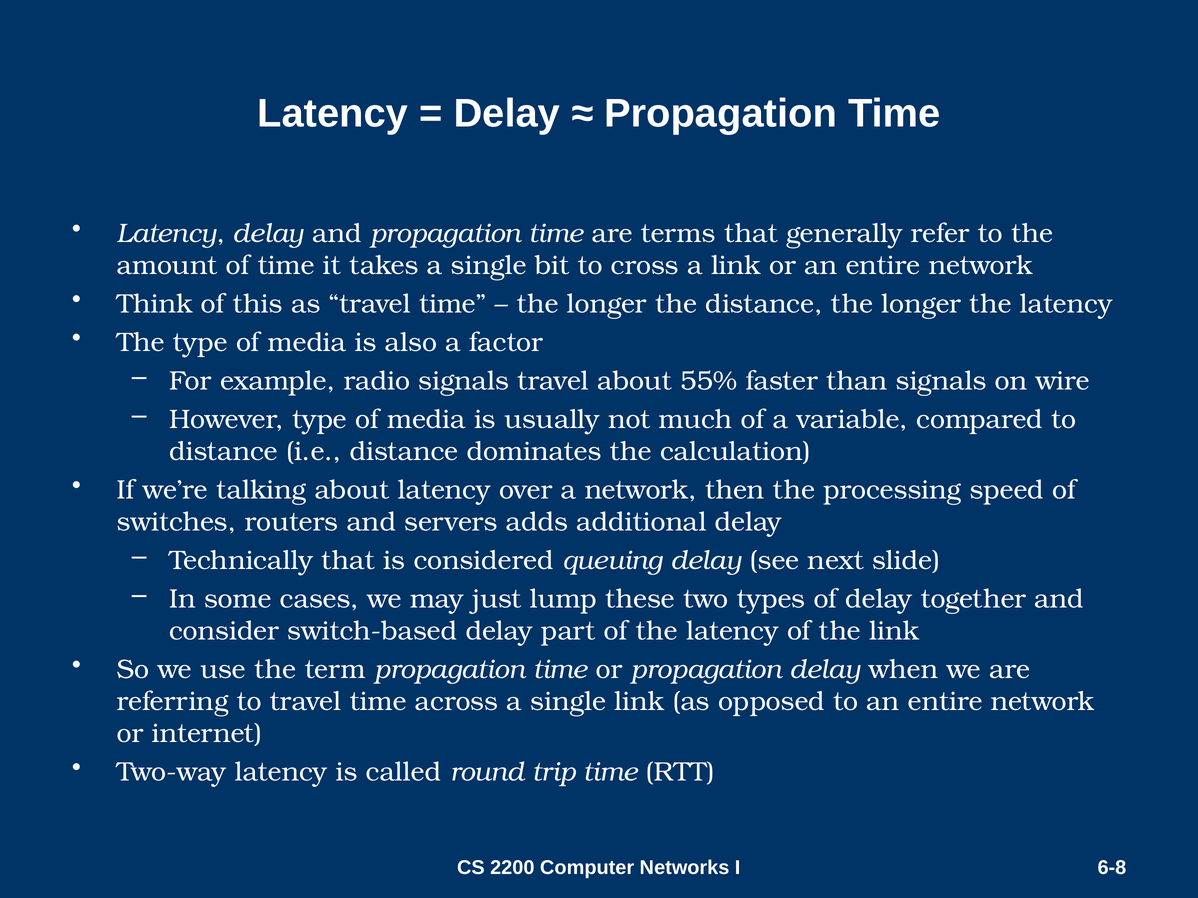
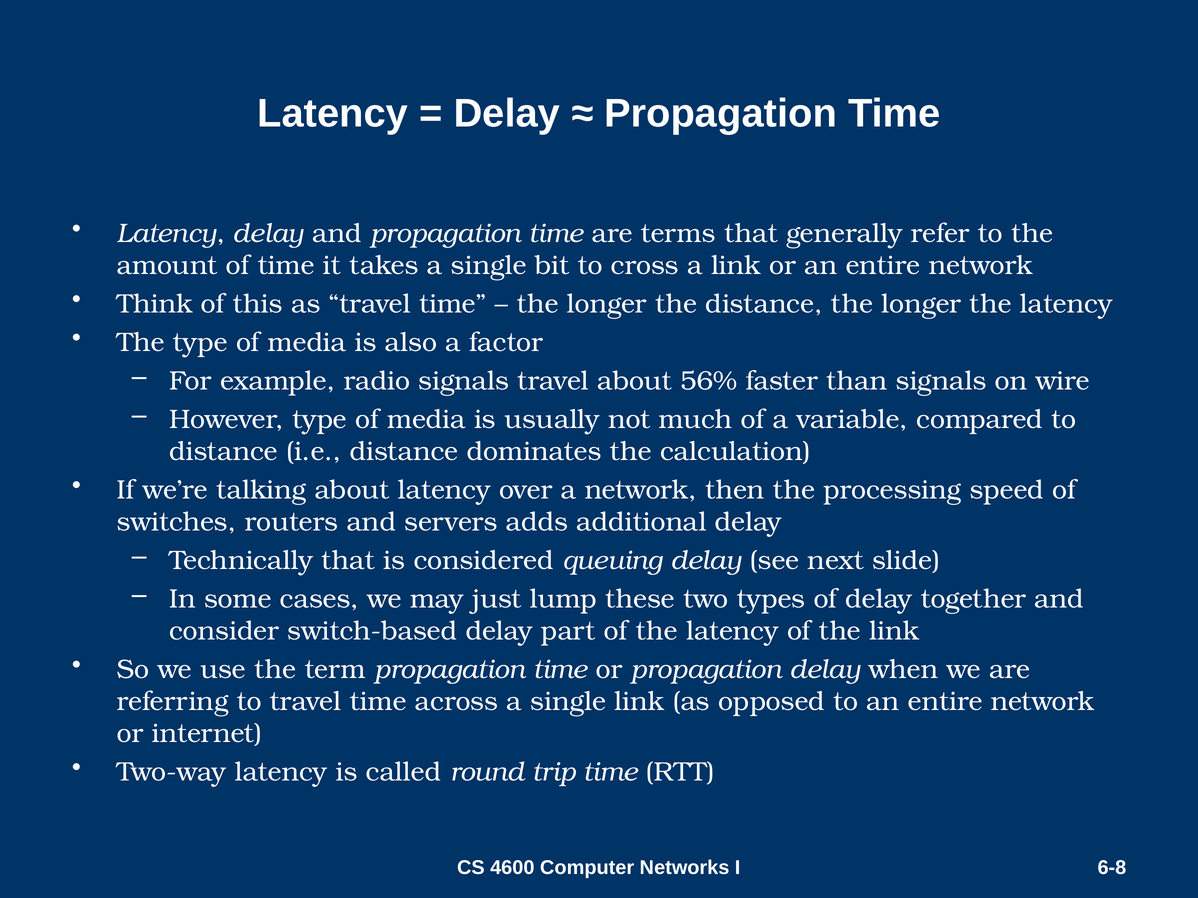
55%: 55% -> 56% (709, 381)
2200: 2200 -> 4600 (512, 868)
